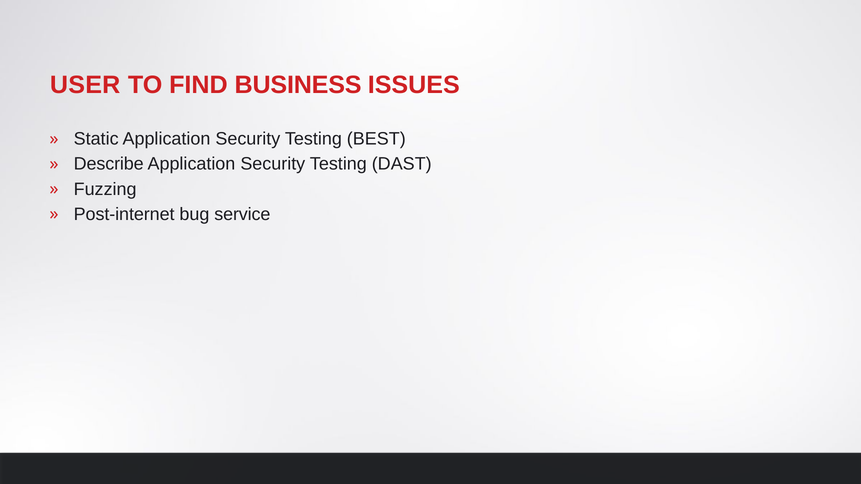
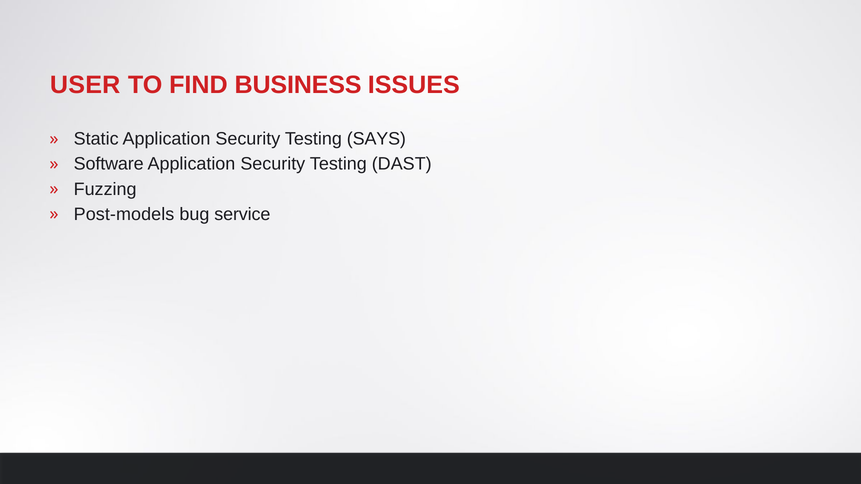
BEST: BEST -> SAYS (376, 139)
Describe: Describe -> Software (109, 164)
Post-internet: Post-internet -> Post-models (124, 214)
